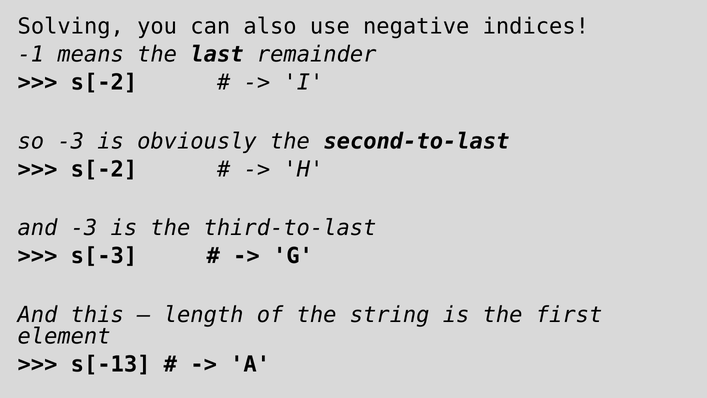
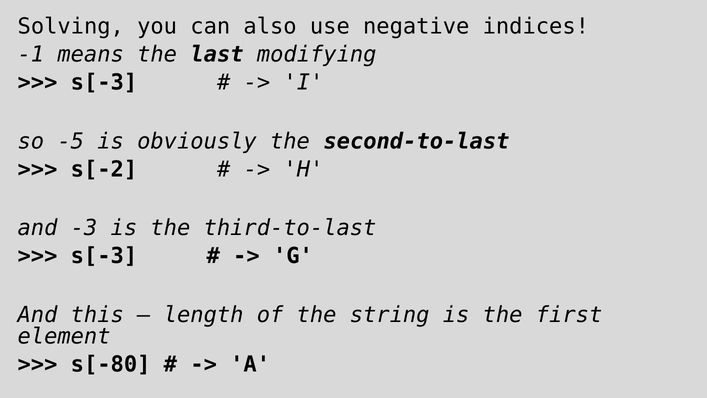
remainder: remainder -> modifying (317, 54)
s[-2: s[-2 -> s[-3 (104, 83)
so -3: -3 -> -5 (71, 141)
s[-13: s[-13 -> s[-80 (111, 364)
